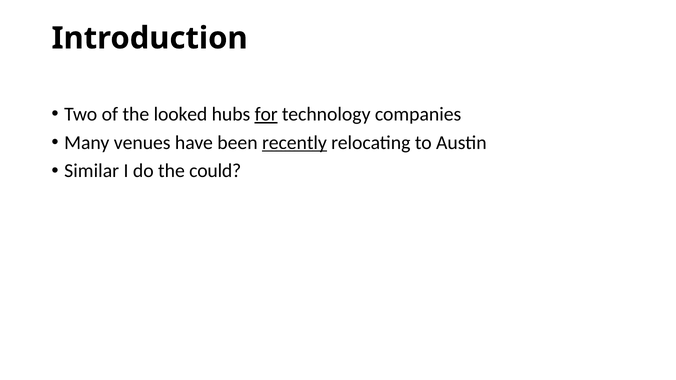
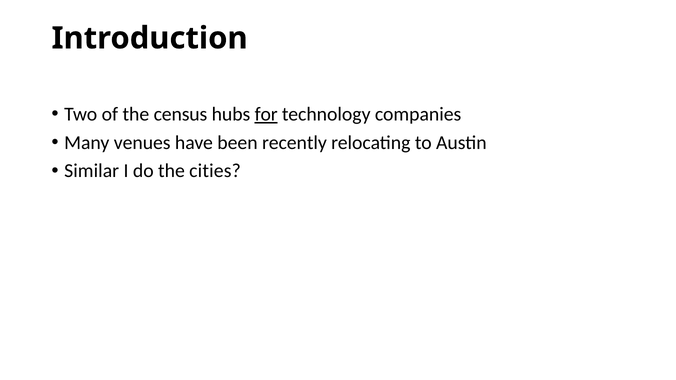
looked: looked -> census (180, 114)
recently underline: present -> none (294, 143)
could: could -> cities (215, 171)
